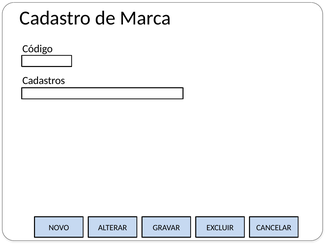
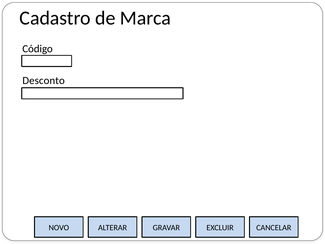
Cadastros: Cadastros -> Desconto (44, 80)
